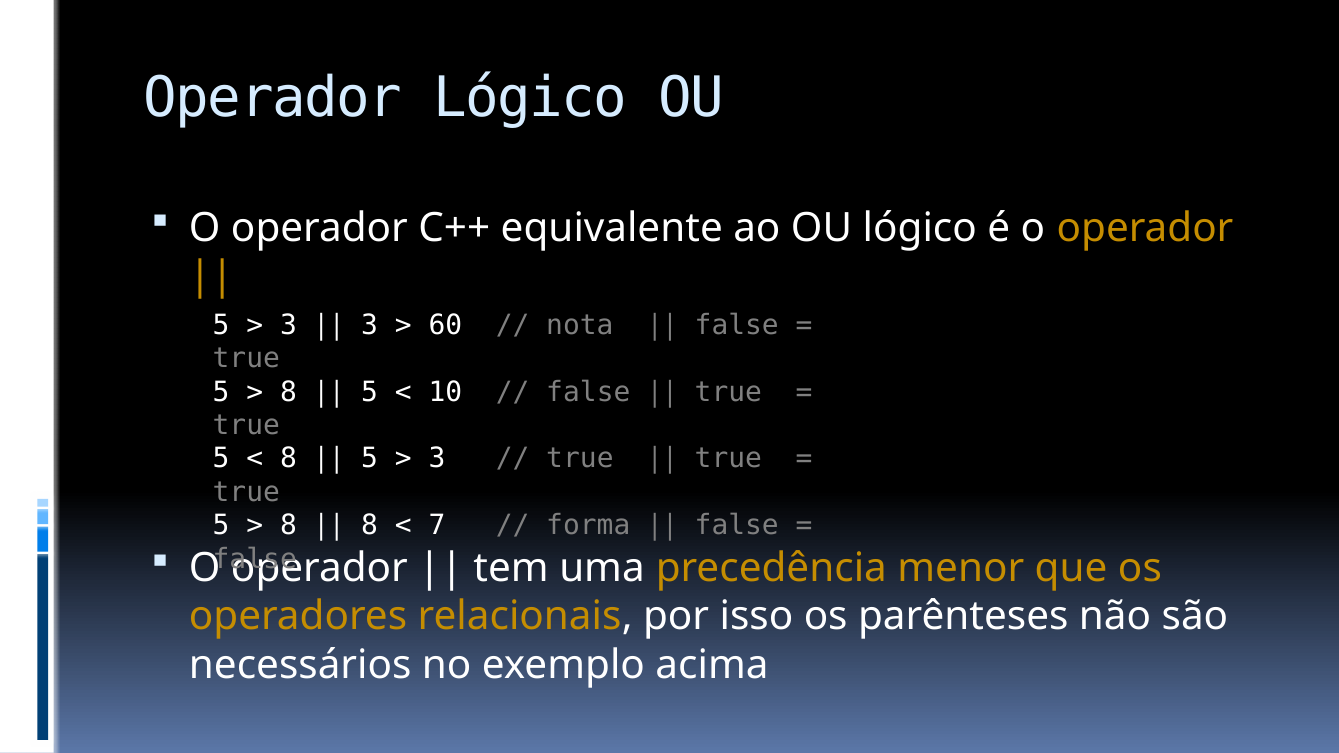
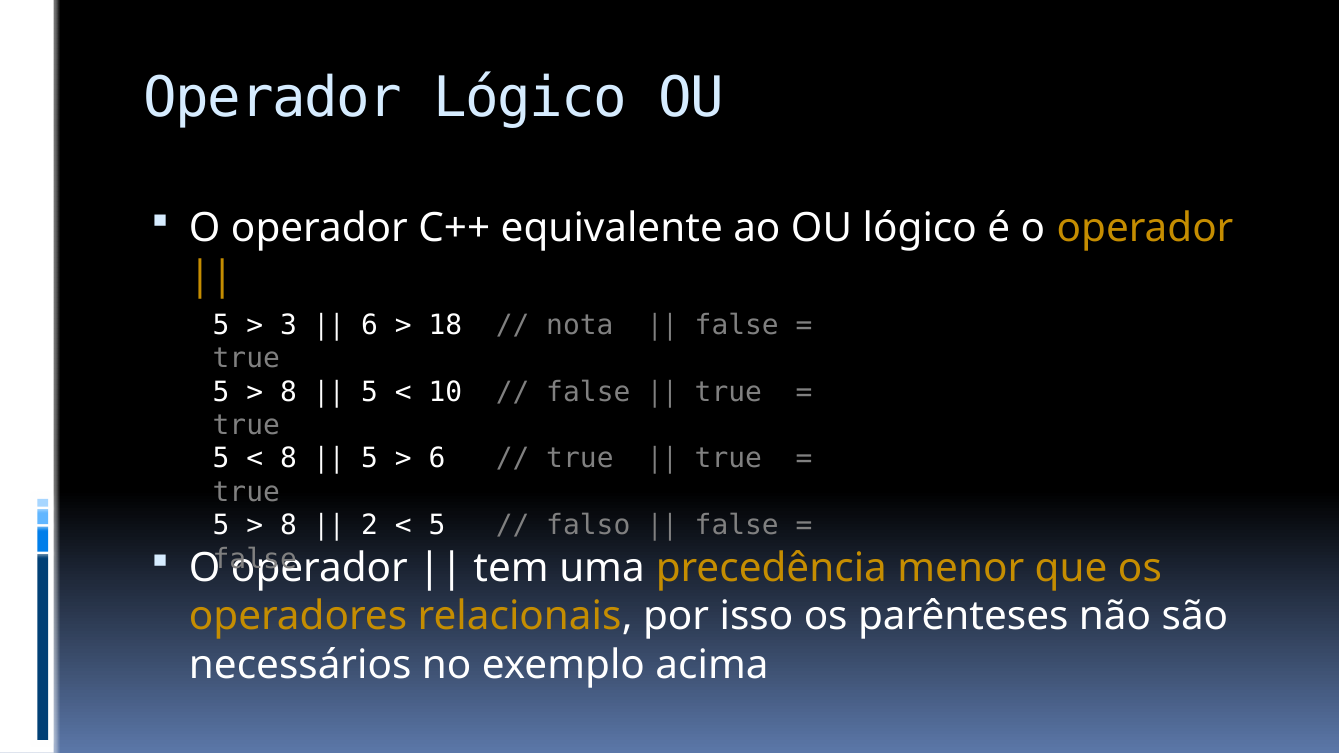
3: 3 -> 6 (370, 325)
60: 60 -> 18 (445, 325)
3: 3 -> 6 (437, 459)
8: 8 -> 2 (370, 526)
7: 7 -> 5 (437, 526)
forma: forma -> falso (588, 526)
